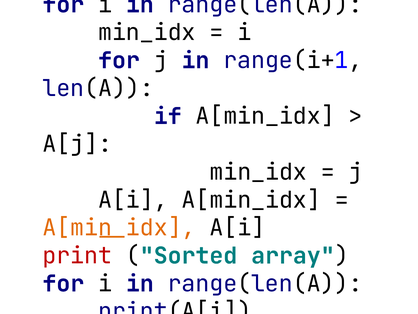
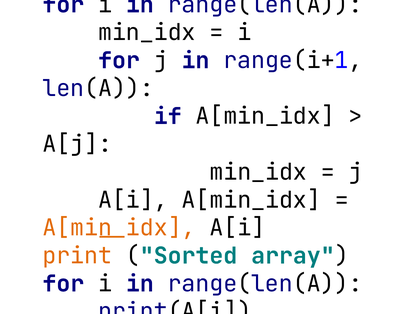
print colour: red -> orange (77, 255)
